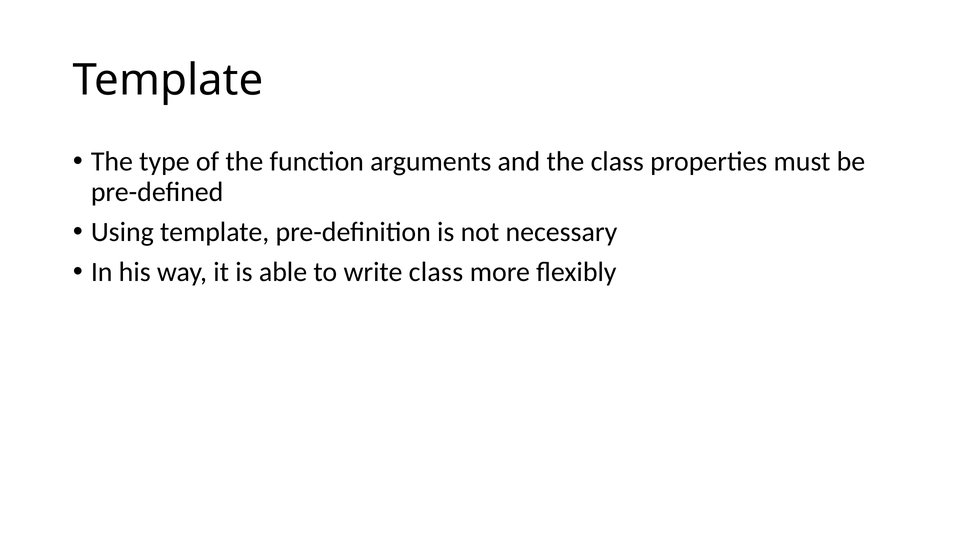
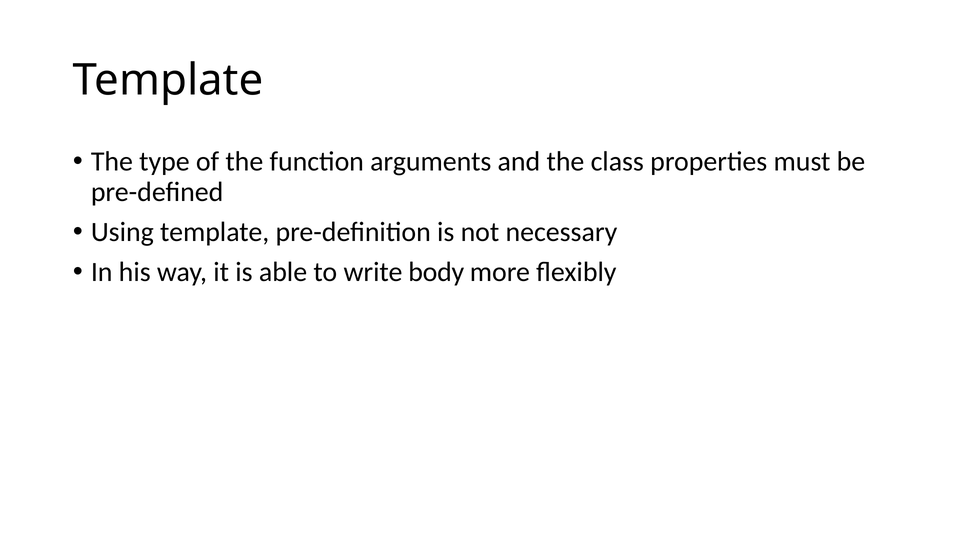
write class: class -> body (436, 272)
